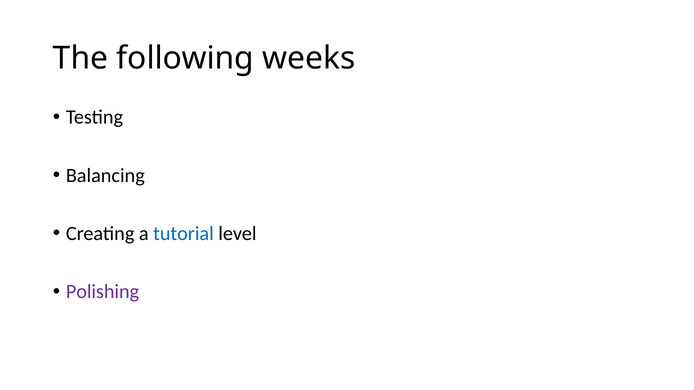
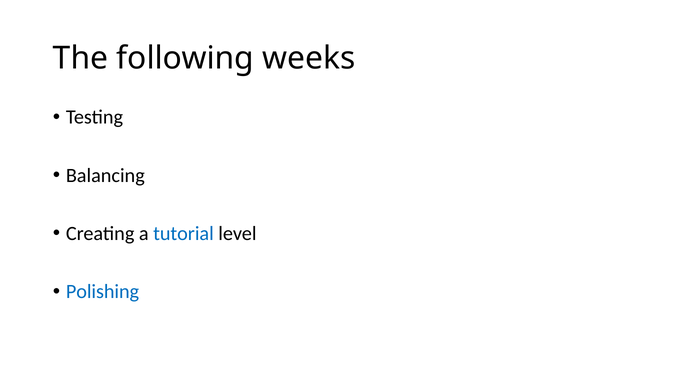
Polishing colour: purple -> blue (103, 292)
